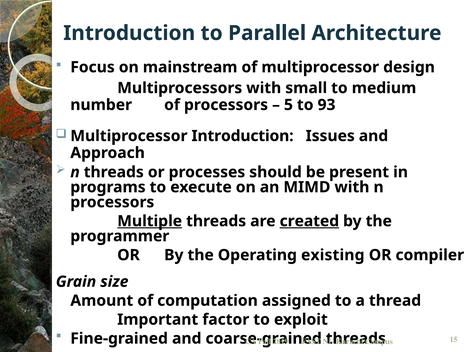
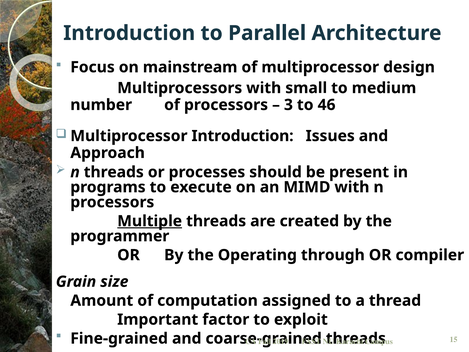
5: 5 -> 3 (288, 105)
93: 93 -> 46 (327, 105)
created underline: present -> none (309, 221)
existing: existing -> through (333, 255)
